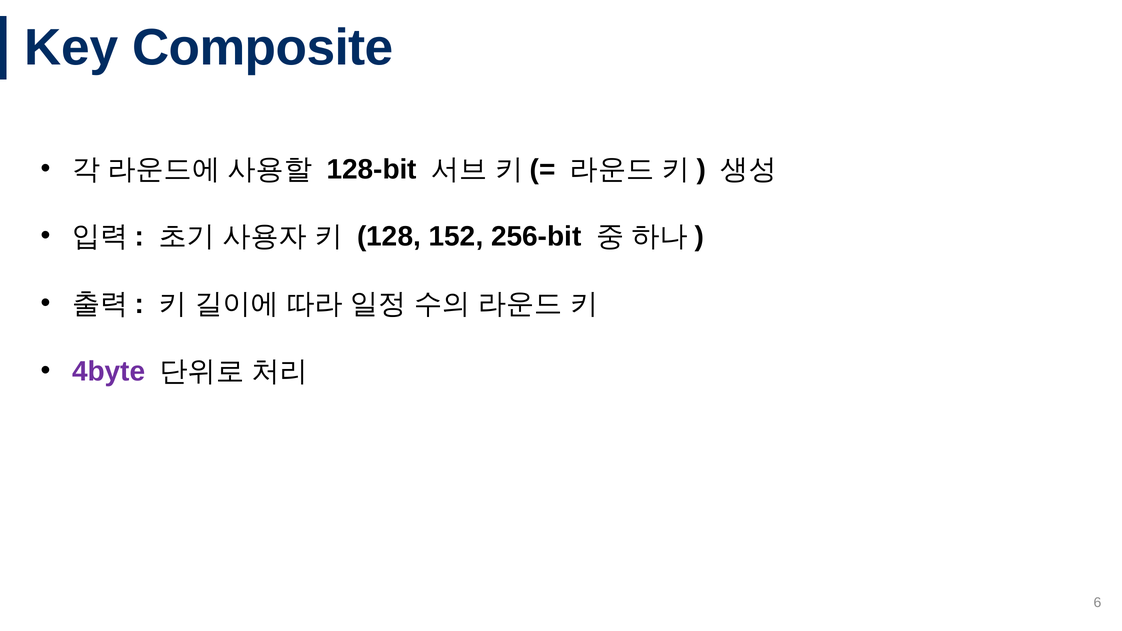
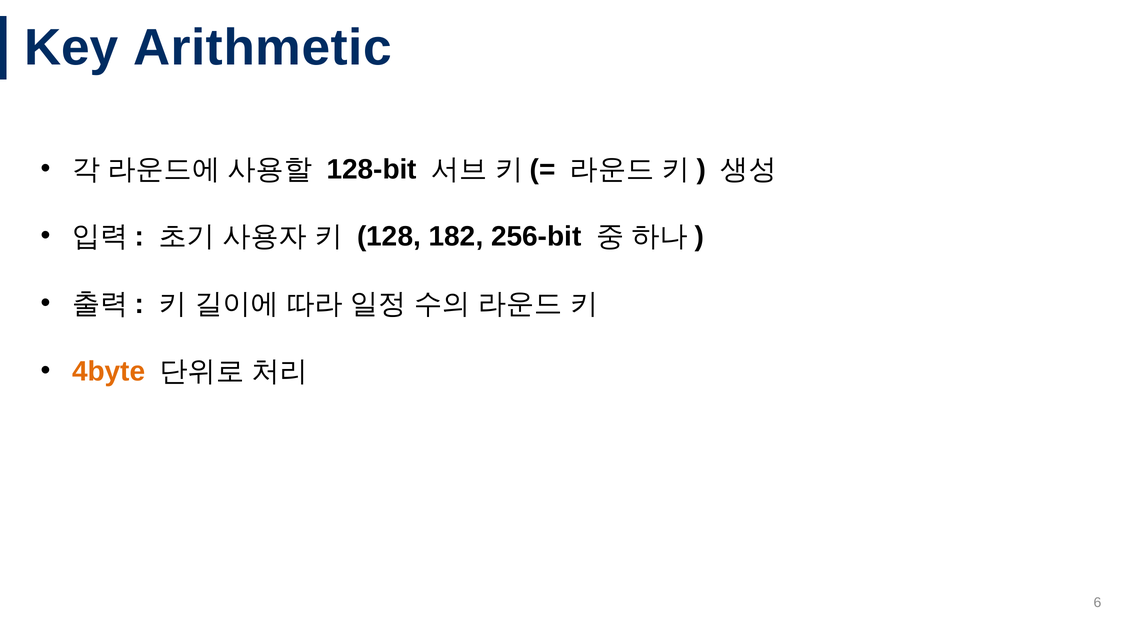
Composite: Composite -> Arithmetic (262, 48)
152: 152 -> 182 (456, 237)
4byte colour: purple -> orange (109, 371)
